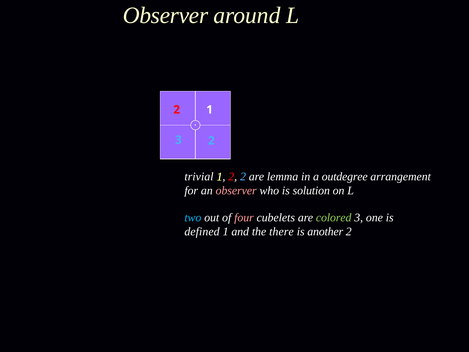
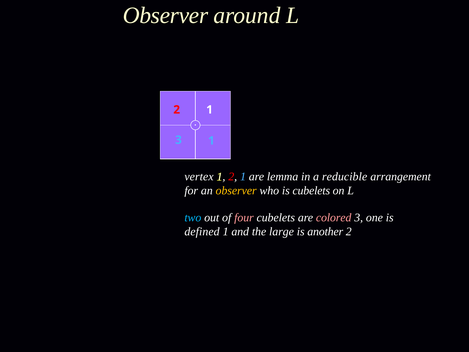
3 2: 2 -> 1 (211, 141)
trivial: trivial -> vertex (199, 177)
2: 2 -> 1 (243, 177)
outdegree: outdegree -> reducible (345, 177)
observer colour: pink -> yellow (236, 191)
is solution: solution -> cubelets (311, 191)
colored colour: light green -> pink (334, 218)
there: there -> large (282, 232)
